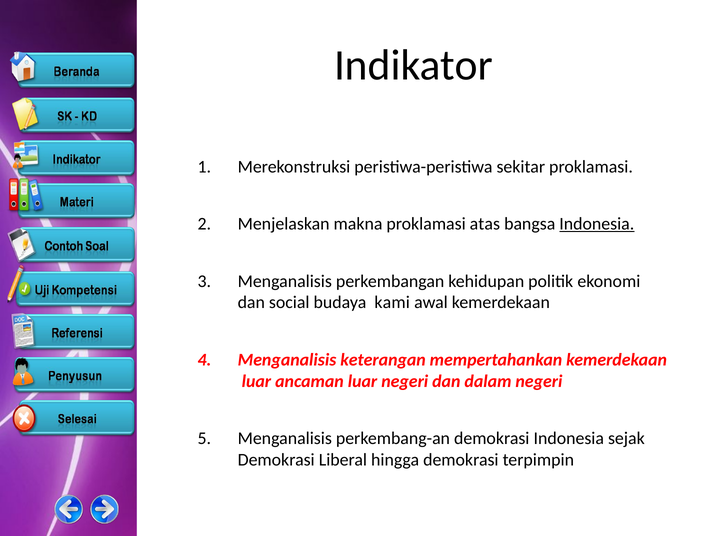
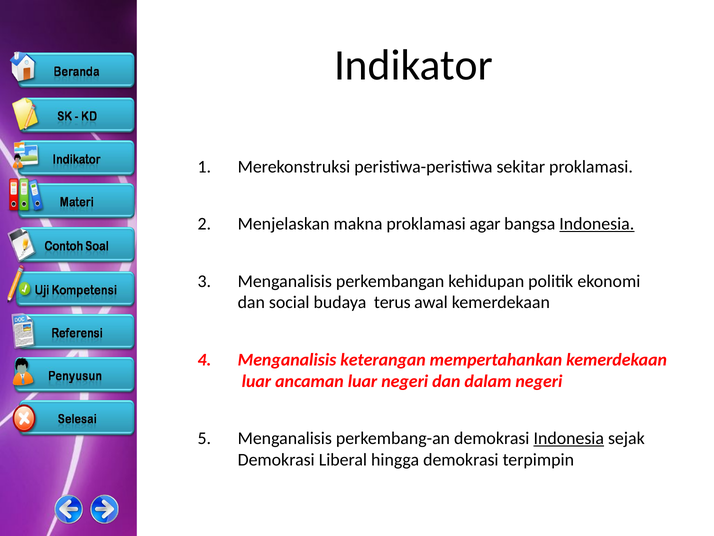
atas: atas -> agar (485, 224)
kami: kami -> terus (392, 302)
Indonesia underline: none -> present (569, 438)
